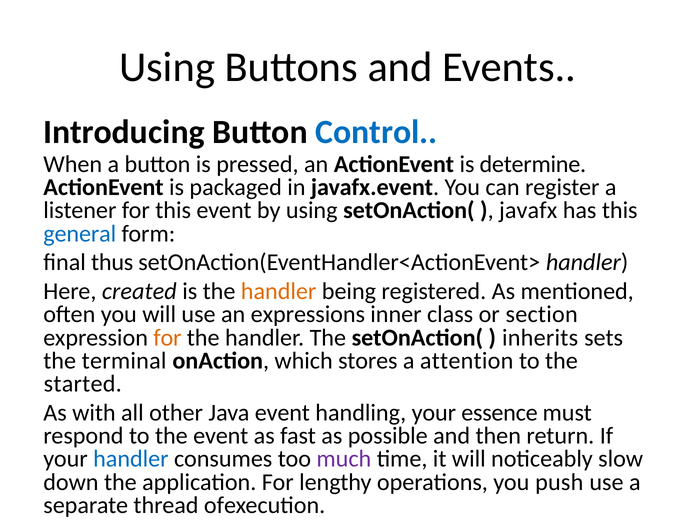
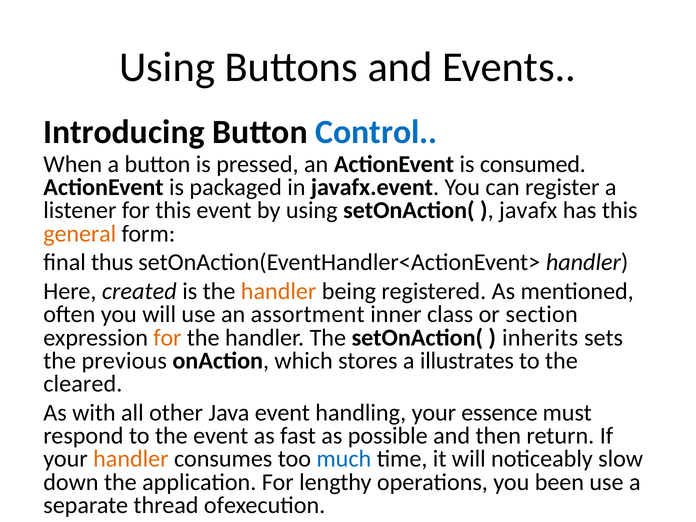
determine: determine -> consumed (533, 164)
general colour: blue -> orange (80, 234)
expressions: expressions -> assortment (308, 314)
terminal: terminal -> previous (124, 361)
attention: attention -> illustrates (467, 361)
started: started -> cleared (83, 384)
handler colour: blue -> orange (131, 459)
much colour: purple -> blue (344, 459)
push: push -> been (559, 482)
